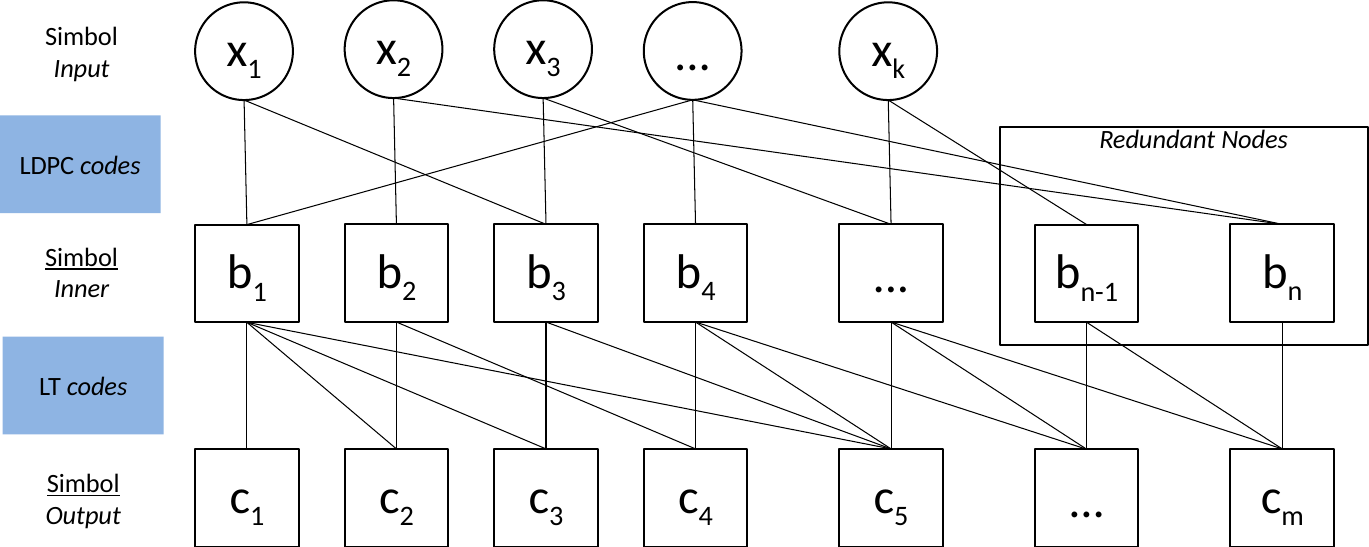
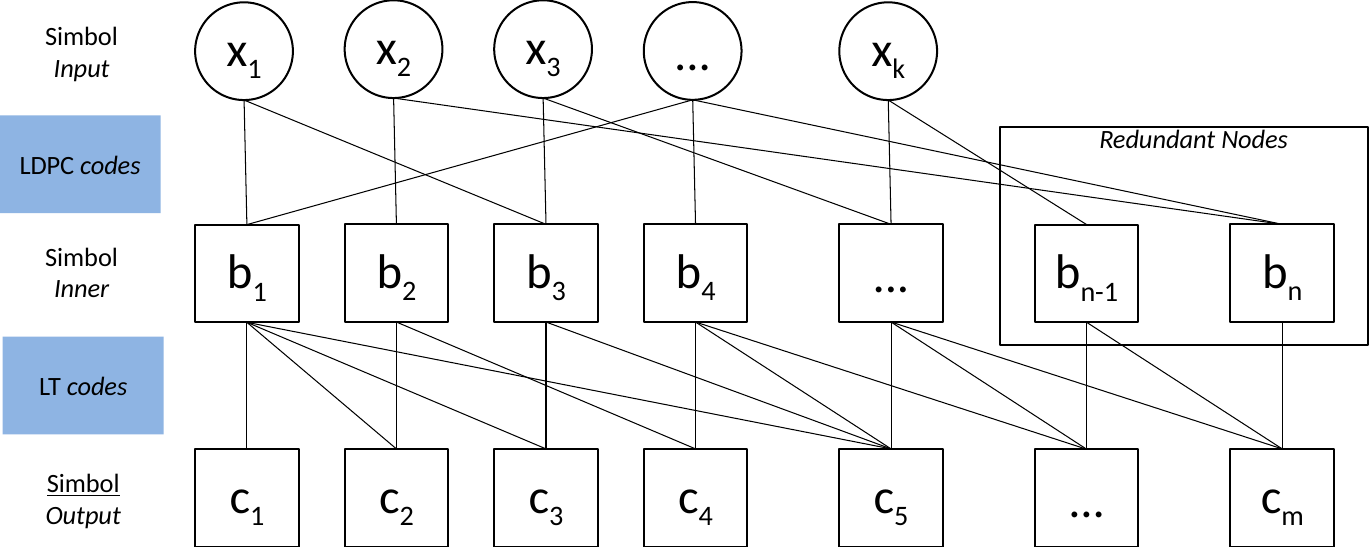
Simbol underline: present -> none (82, 257)
